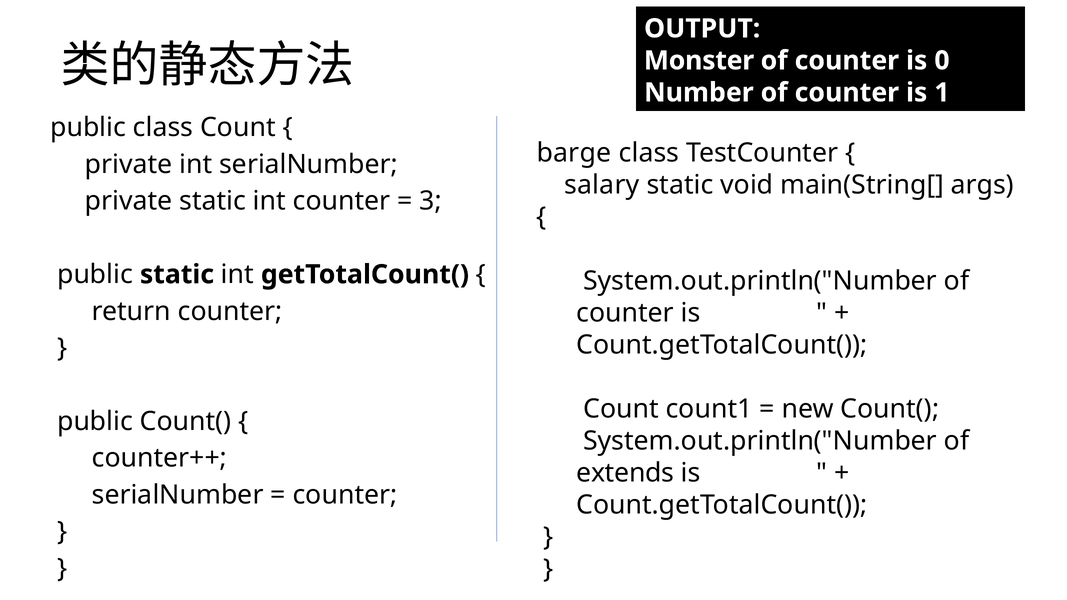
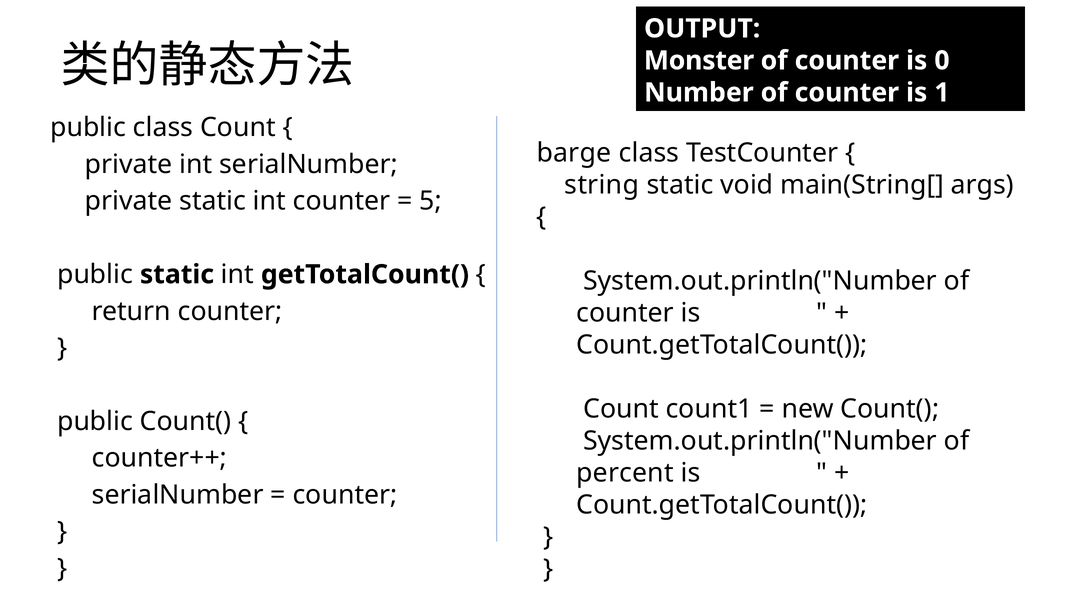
salary: salary -> string (602, 185)
3: 3 -> 5 (431, 201)
extends: extends -> percent (625, 473)
